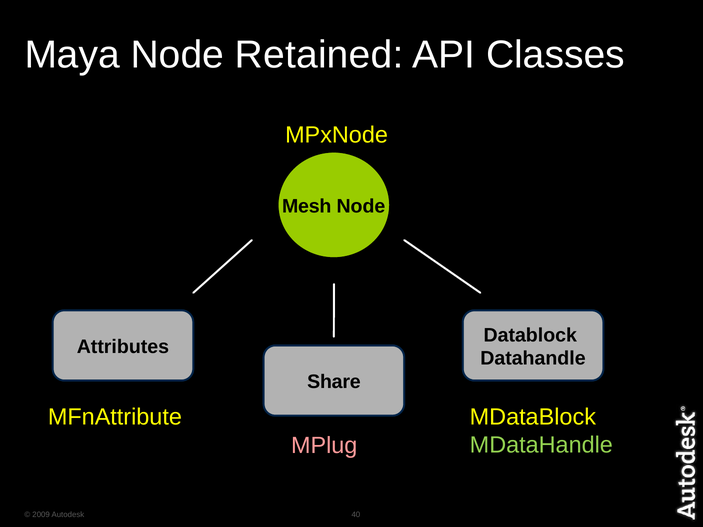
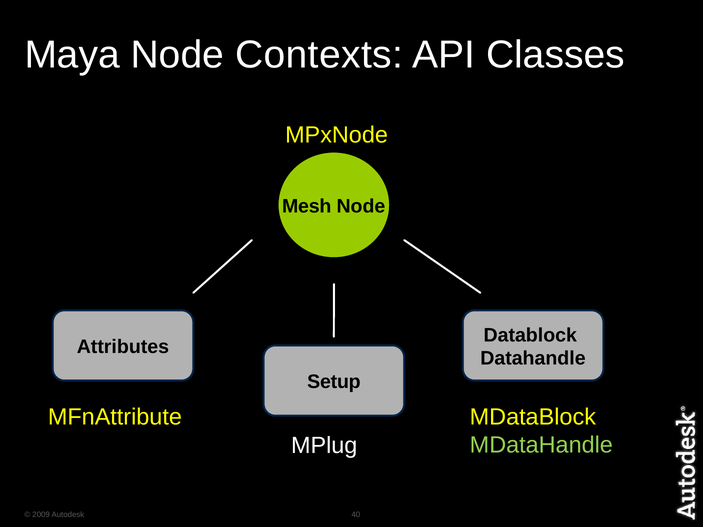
Retained: Retained -> Contexts (319, 55)
Share: Share -> Setup (334, 382)
MPlug colour: pink -> white (324, 446)
